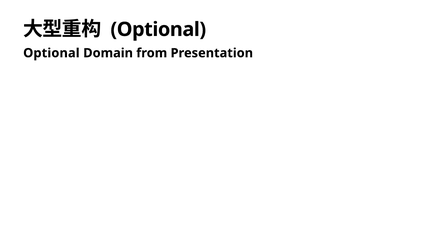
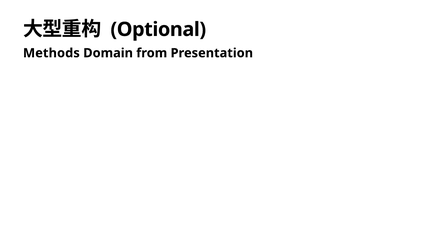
Optional: Optional -> Methods (51, 53)
